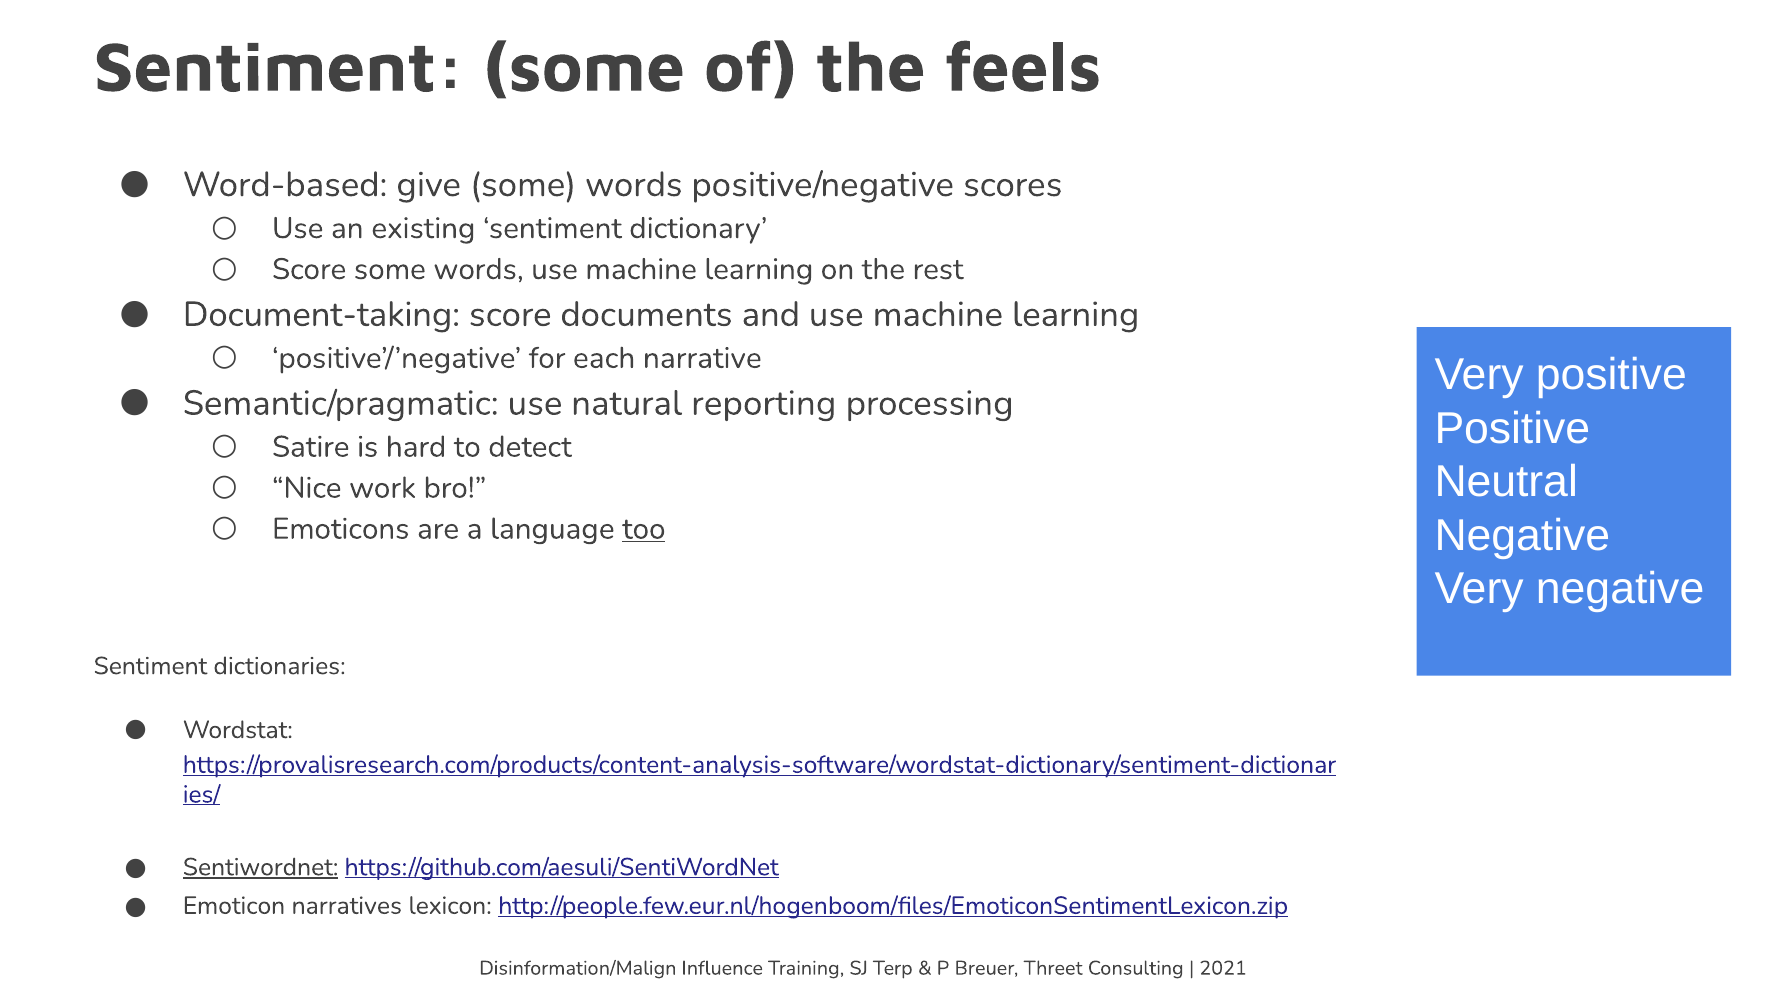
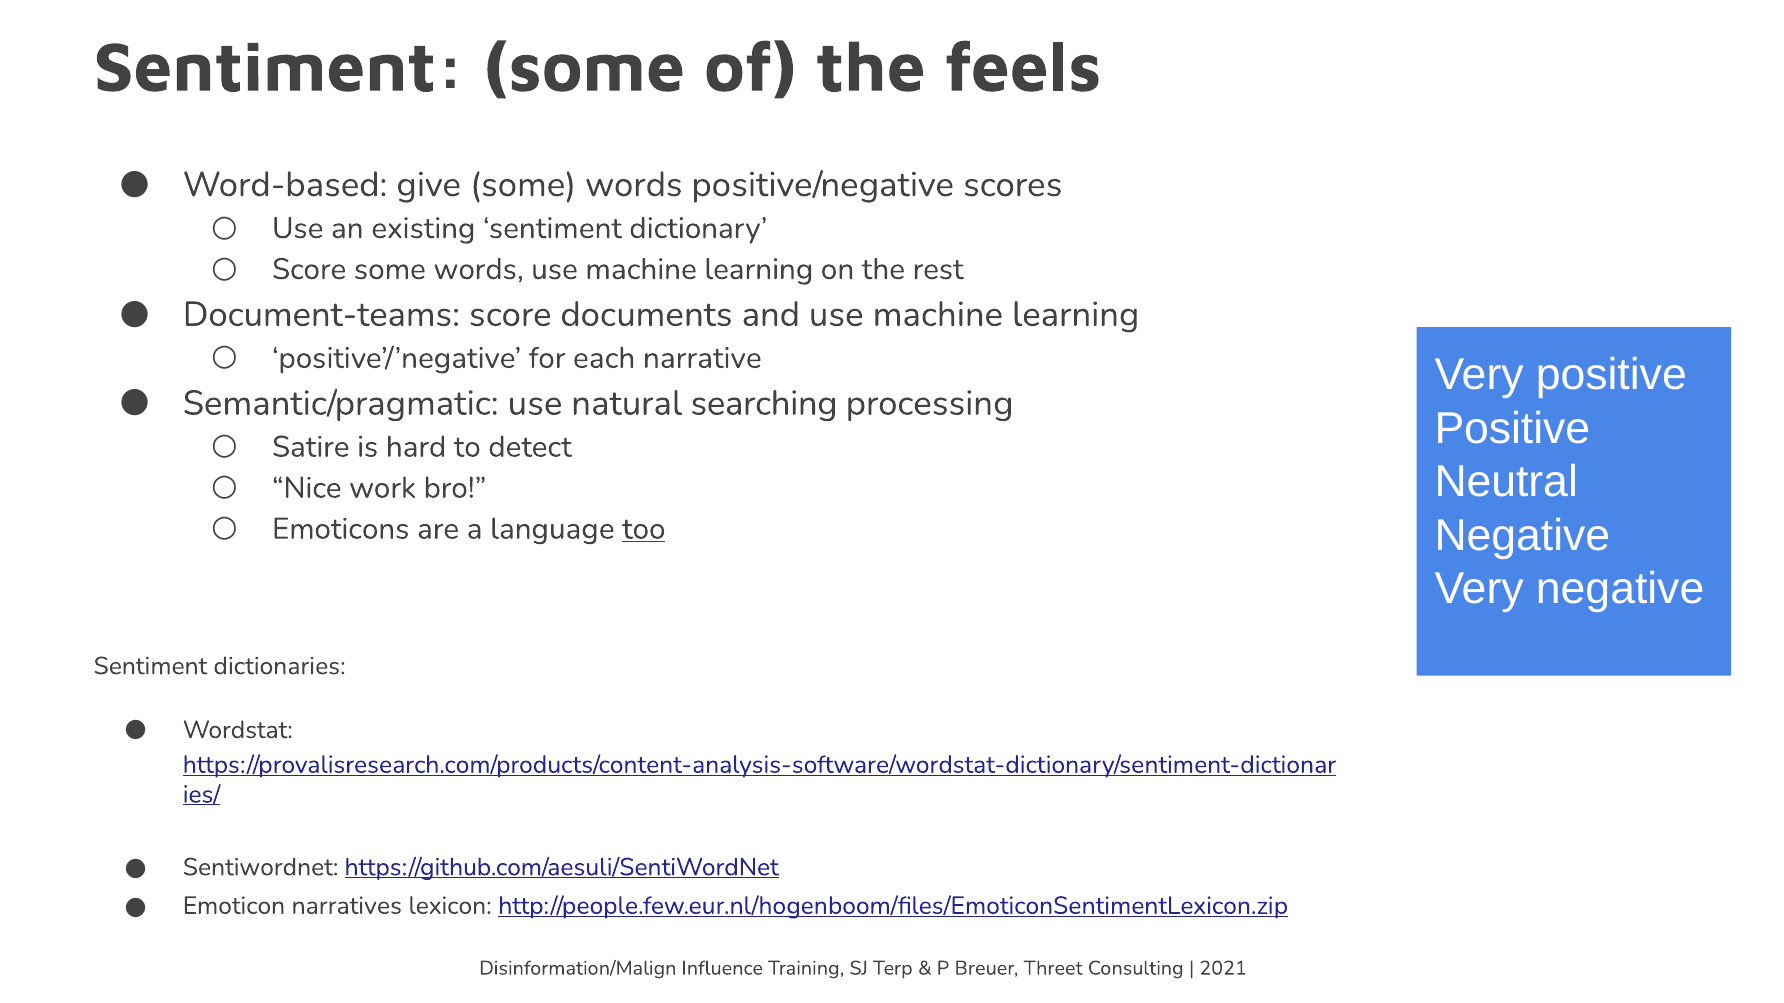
Document-taking: Document-taking -> Document-teams (321, 315)
reporting: reporting -> searching (764, 403)
Sentiwordnet underline: present -> none (261, 868)
